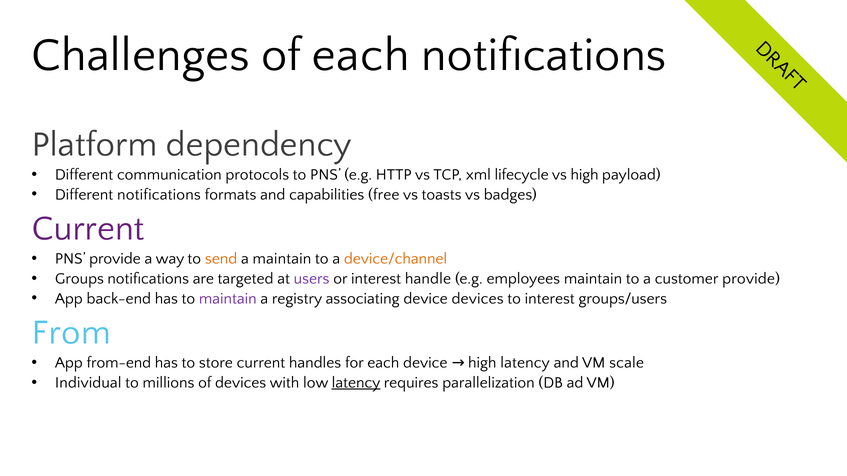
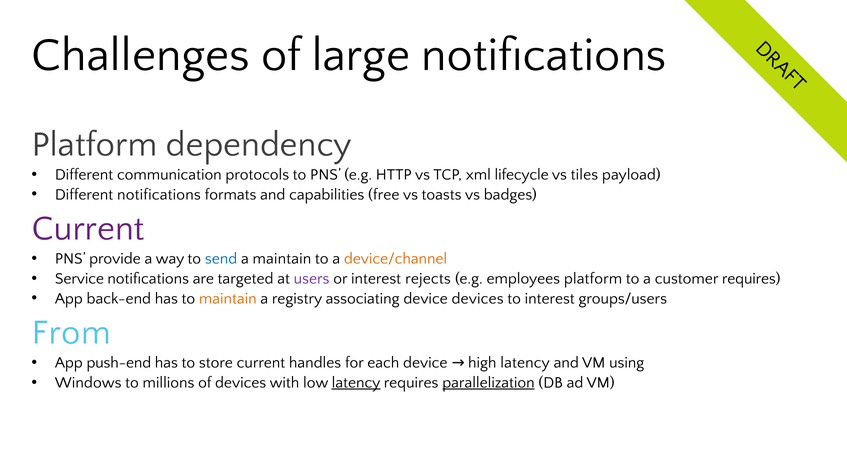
of each: each -> large (361, 55)
vs high: high -> tiles (584, 175)
send colour: orange -> blue (221, 259)
Groups: Groups -> Service (79, 279)
handle: handle -> rejects (428, 279)
employees maintain: maintain -> platform (593, 279)
customer provide: provide -> requires (751, 279)
maintain colour: purple -> orange (228, 299)
from-end: from-end -> push-end (119, 363)
scale: scale -> using (627, 363)
Individual: Individual -> Windows (88, 383)
parallelization underline: none -> present (488, 383)
